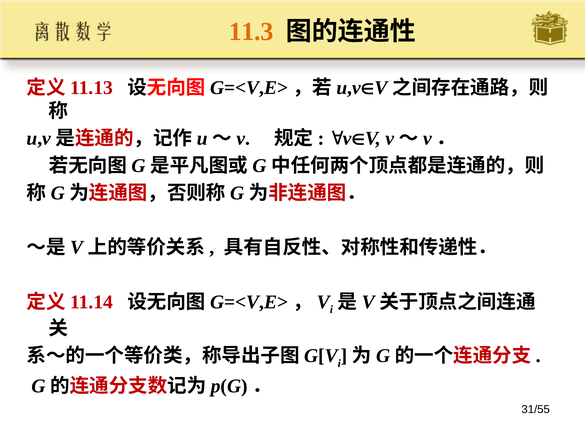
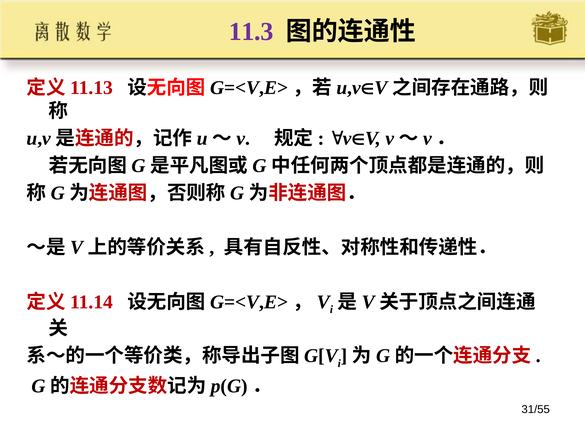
11.3 colour: orange -> purple (251, 32)
